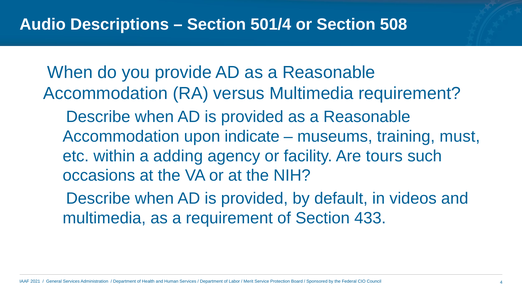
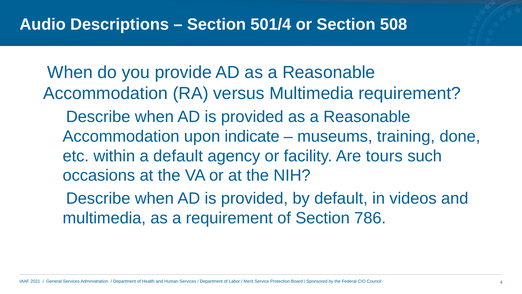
must: must -> done (460, 136)
a adding: adding -> default (178, 156)
433: 433 -> 786 (370, 218)
